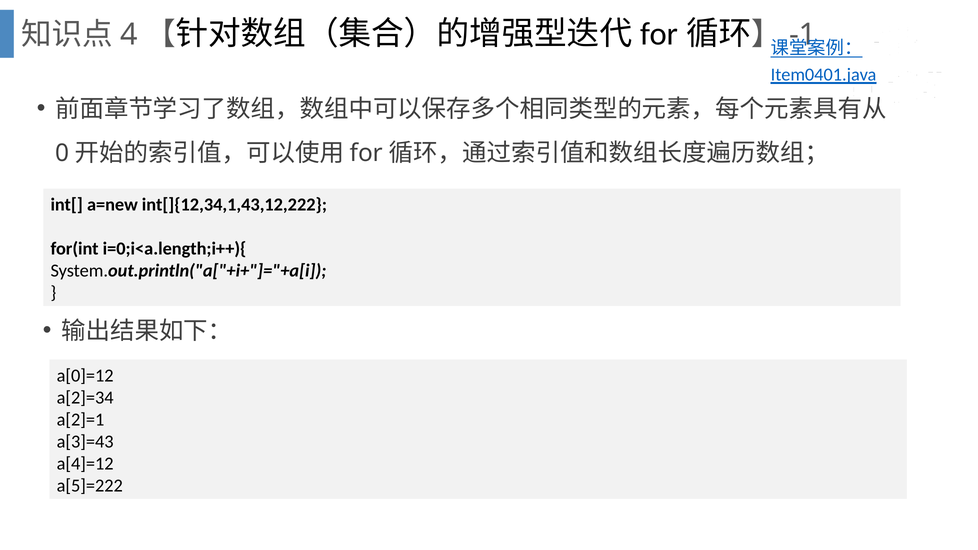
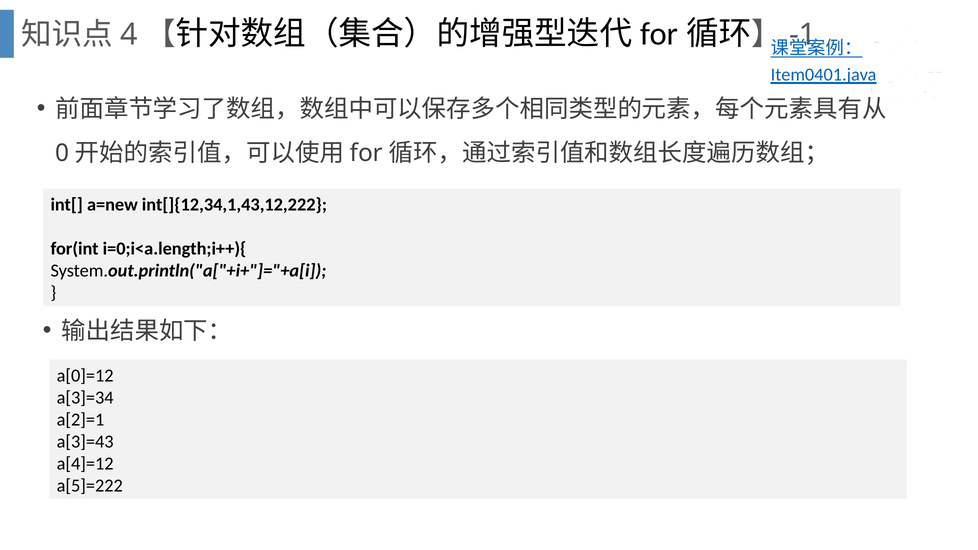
a[2]=34: a[2]=34 -> a[3]=34 (85, 398)
